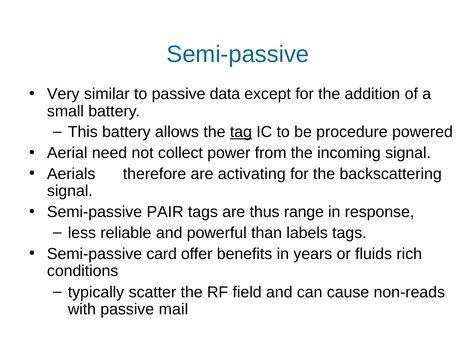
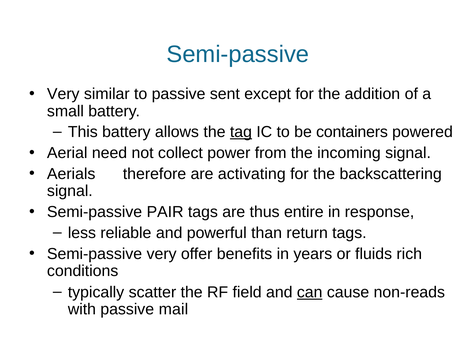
data: data -> sent (225, 94)
procedure: procedure -> containers (352, 132)
range: range -> entire (304, 212)
labels: labels -> return (307, 233)
Semi-passive card: card -> very (162, 254)
can underline: none -> present (310, 292)
